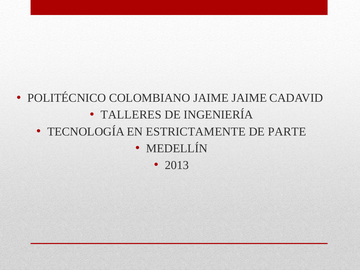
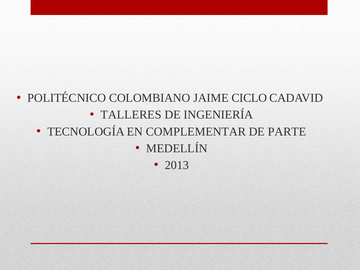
JAIME JAIME: JAIME -> CICLO (249, 98)
ESTRICTAMENTE: ESTRICTAMENTE -> COMPLEMENTAR (196, 132)
